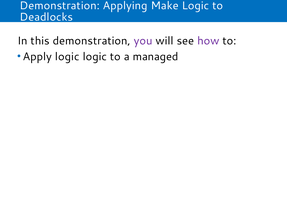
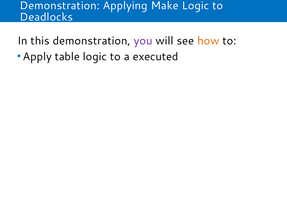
how colour: purple -> orange (208, 41)
Apply logic: logic -> table (67, 57)
managed: managed -> executed (156, 57)
